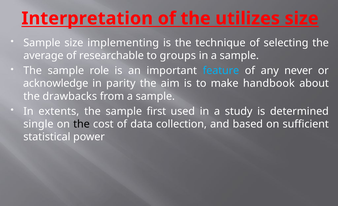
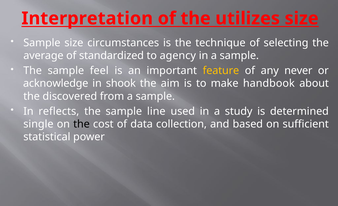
implementing: implementing -> circumstances (123, 43)
researchable: researchable -> standardized (111, 56)
groups: groups -> agency (178, 56)
role: role -> feel (99, 71)
feature colour: light blue -> yellow (221, 71)
parity: parity -> shook (121, 83)
drawbacks: drawbacks -> discovered (70, 96)
extents: extents -> reflects (59, 111)
first: first -> line (156, 111)
